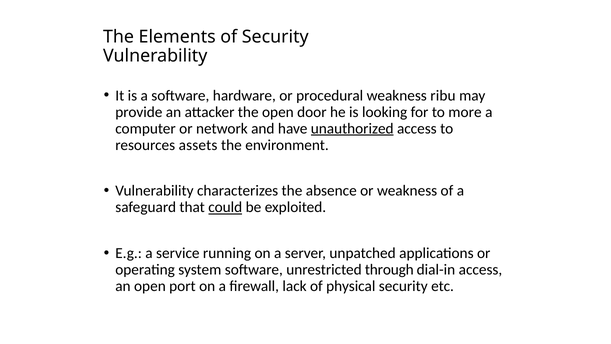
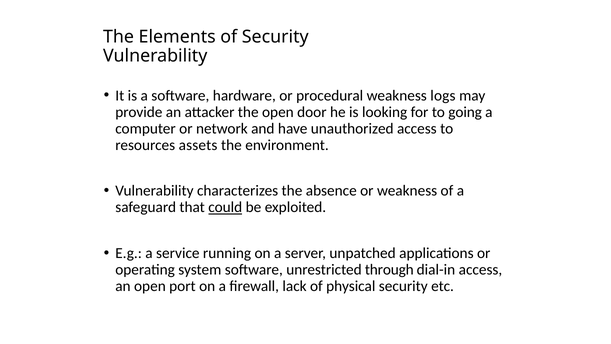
ribu: ribu -> logs (443, 95)
more: more -> going (465, 112)
unauthorized underline: present -> none (352, 128)
